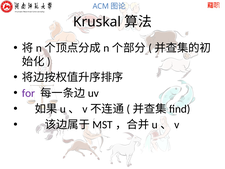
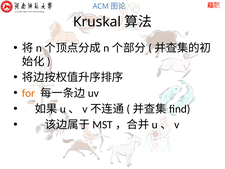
for colour: purple -> orange (28, 93)
